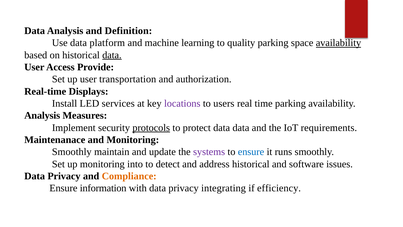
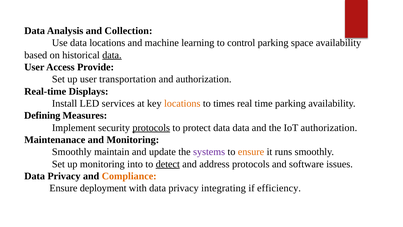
Definition: Definition -> Collection (128, 31)
data platform: platform -> locations (107, 43)
quality: quality -> control (241, 43)
availability underline: present -> none (339, 43)
locations colour: purple -> orange (182, 103)
users: users -> times (224, 103)
Analysis: Analysis -> Defining (42, 115)
IoT requirements: requirements -> authorization (329, 128)
ensure colour: blue -> orange (251, 152)
detect underline: none -> present (168, 164)
address historical: historical -> protocols (251, 164)
information: information -> deployment (103, 188)
